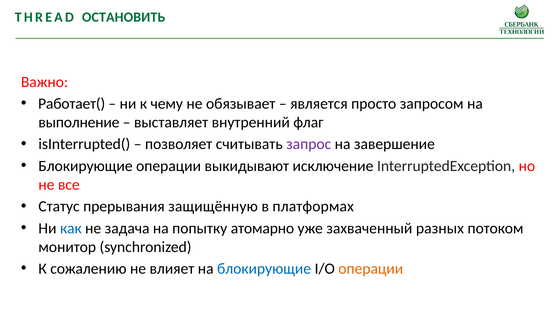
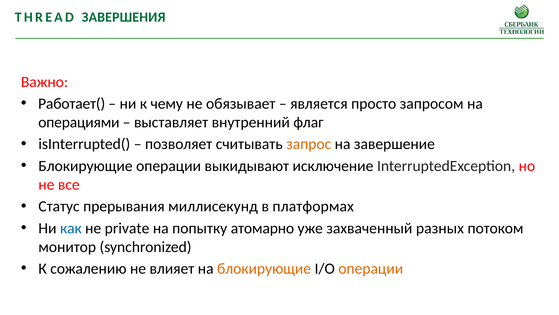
ОСТАНОВИТЬ: ОСТАНОВИТЬ -> ЗАВЕРШЕНИЯ (124, 17)
выполнение: выполнение -> операциями (79, 122)
запрос colour: purple -> orange (309, 144)
защищённую: защищённую -> миллисекунд (213, 206)
задача: задача -> private (127, 228)
блокирующие colour: blue -> orange (264, 268)
